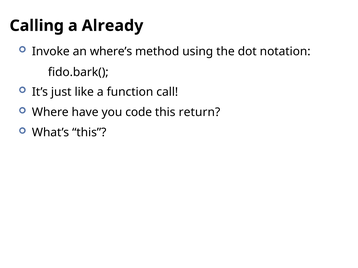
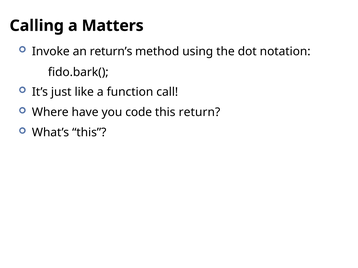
Already: Already -> Matters (113, 26)
where’s: where’s -> return’s (111, 52)
